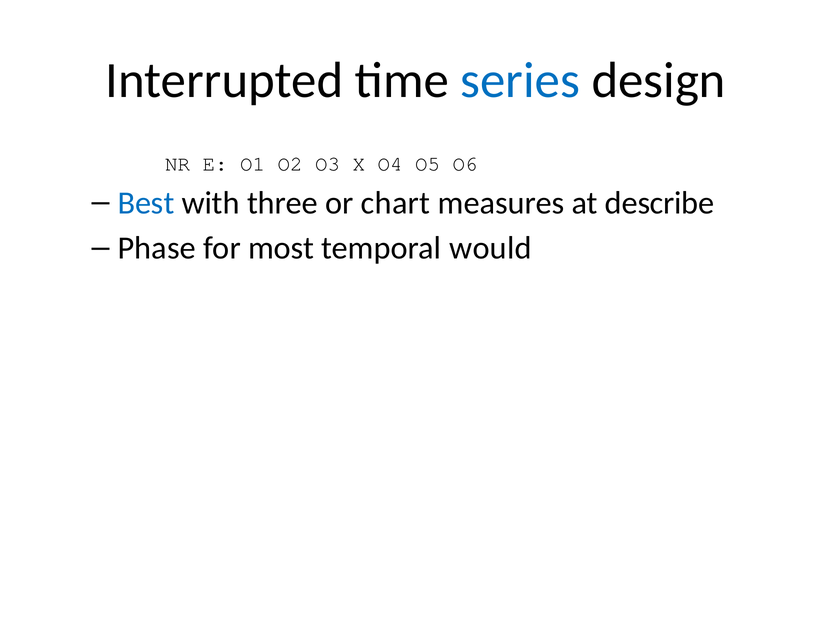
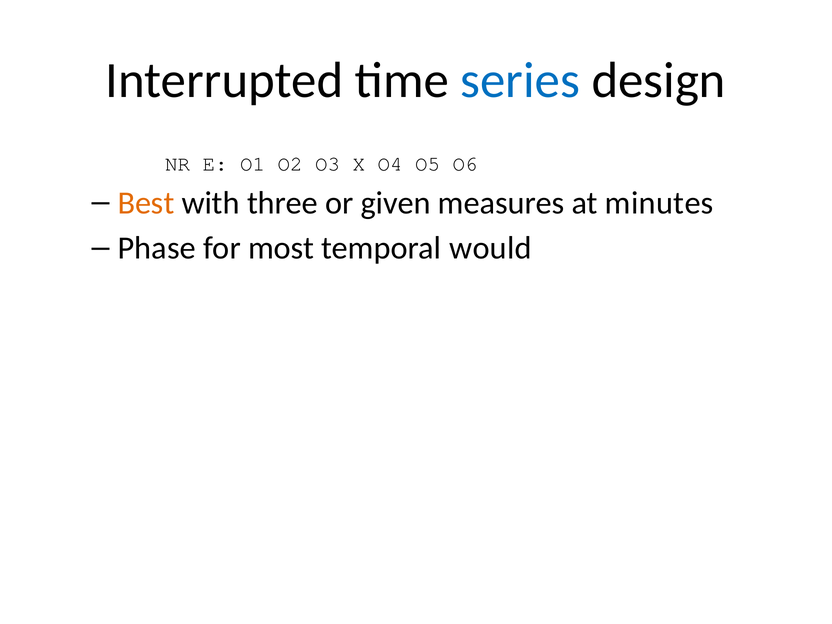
Best colour: blue -> orange (146, 203)
chart: chart -> given (396, 203)
describe: describe -> minutes (659, 203)
